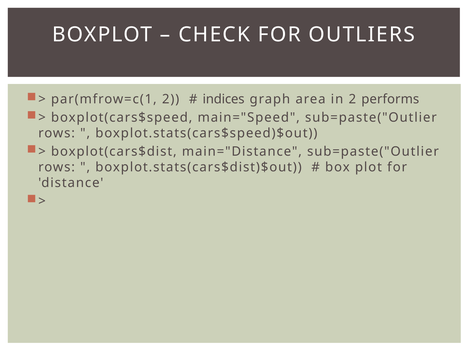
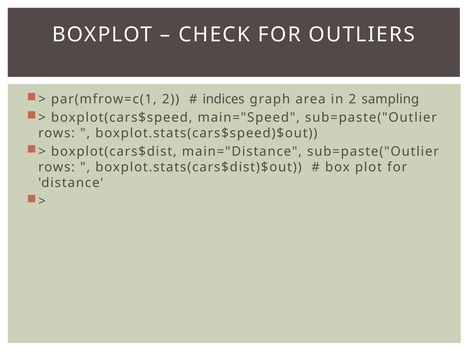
performs: performs -> sampling (390, 99)
